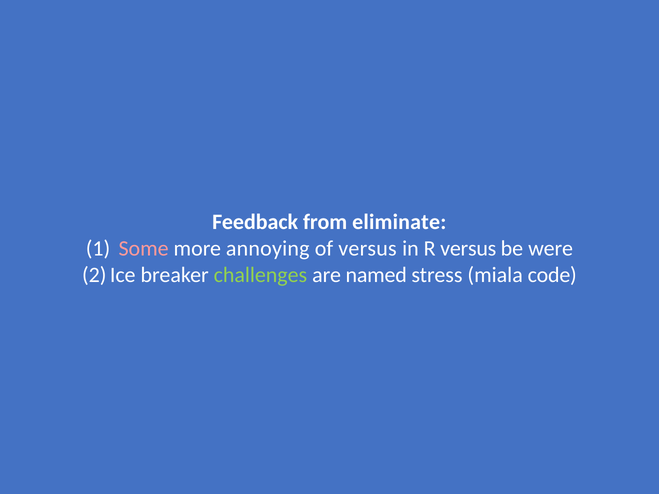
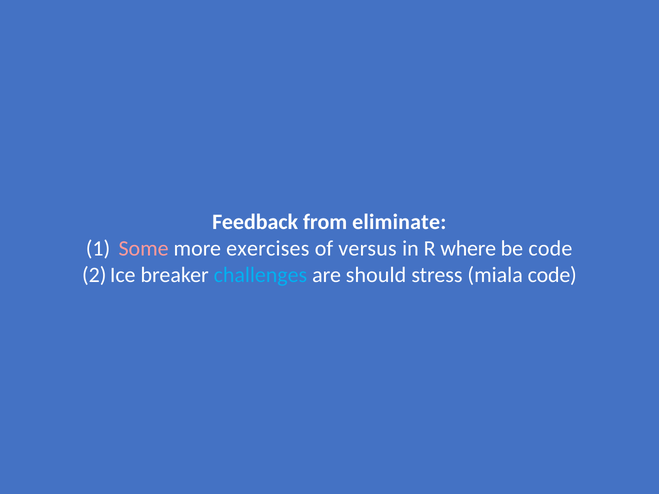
annoying: annoying -> exercises (268, 249)
R versus: versus -> where (468, 249)
be were: were -> code (550, 249)
challenges colour: light green -> light blue (260, 275)
named: named -> should (376, 275)
